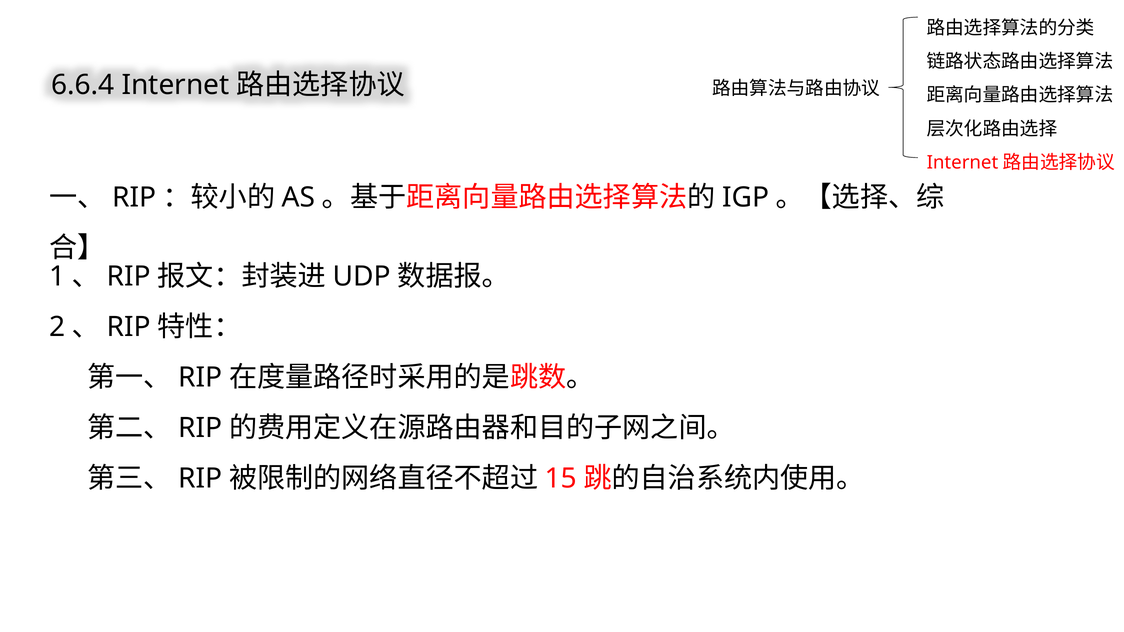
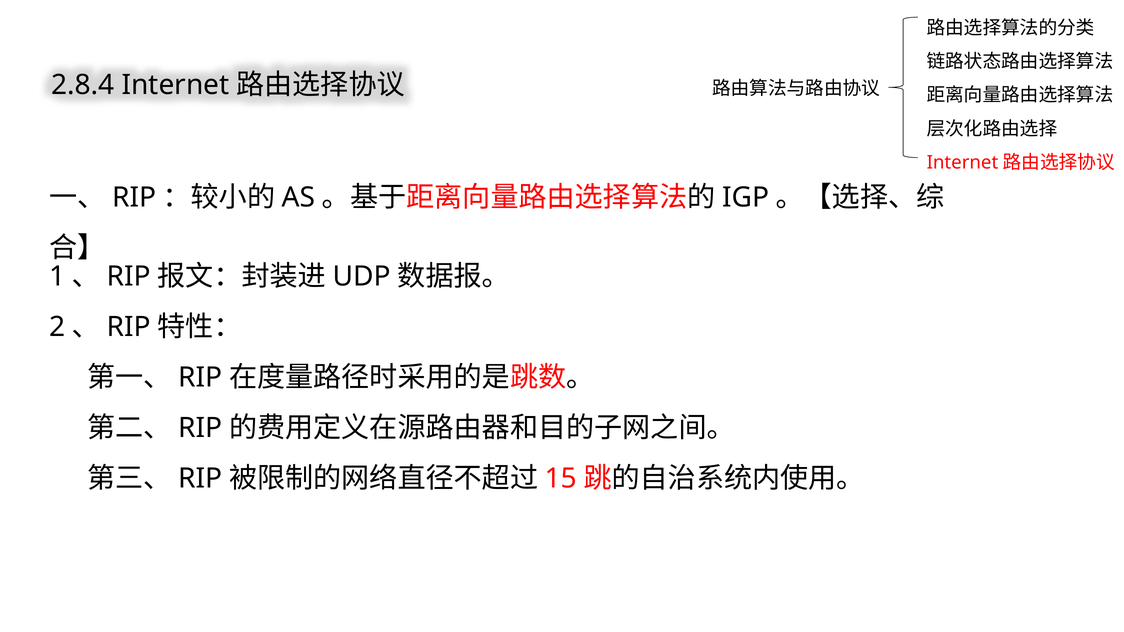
6.6.4: 6.6.4 -> 2.8.4 (83, 85)
